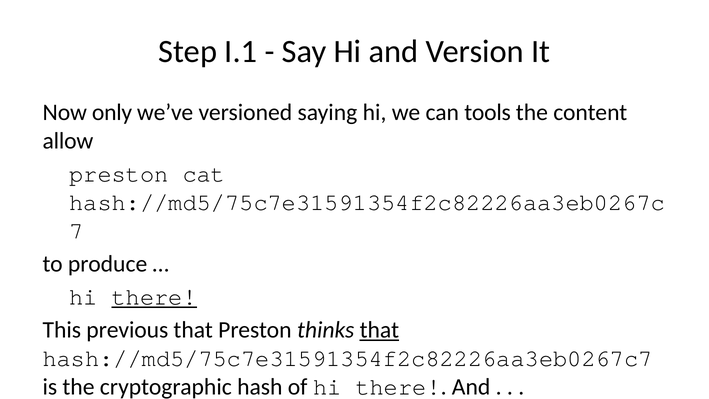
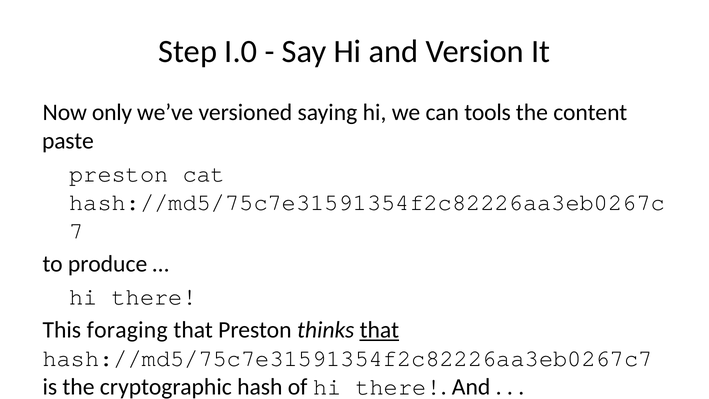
I.1: I.1 -> I.0 (241, 51)
allow: allow -> paste (68, 141)
there underline: present -> none (154, 297)
previous: previous -> foraging (127, 330)
